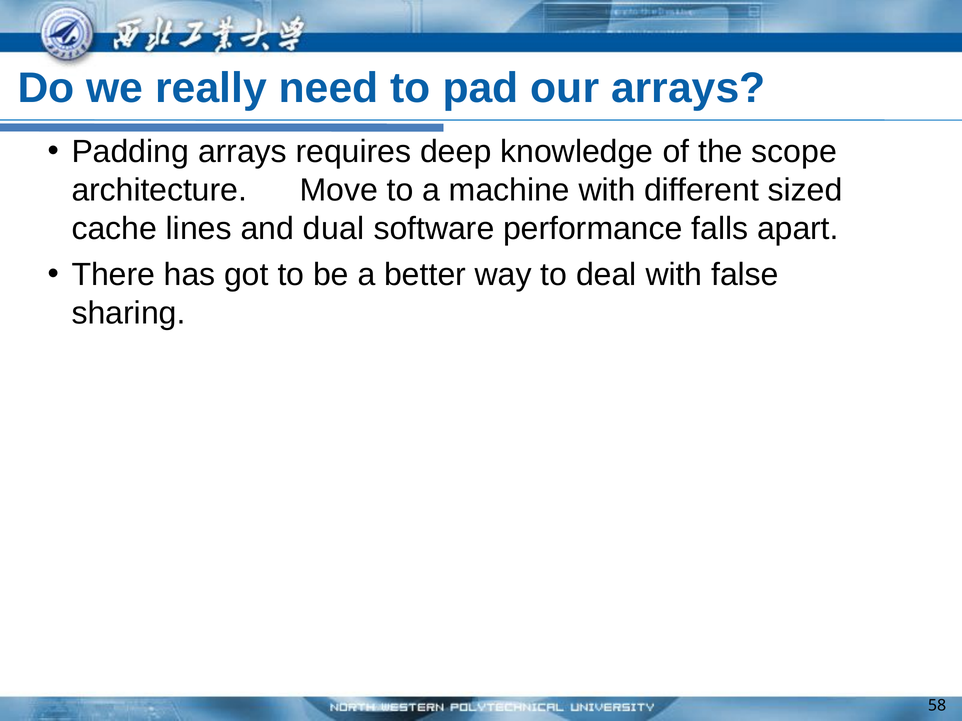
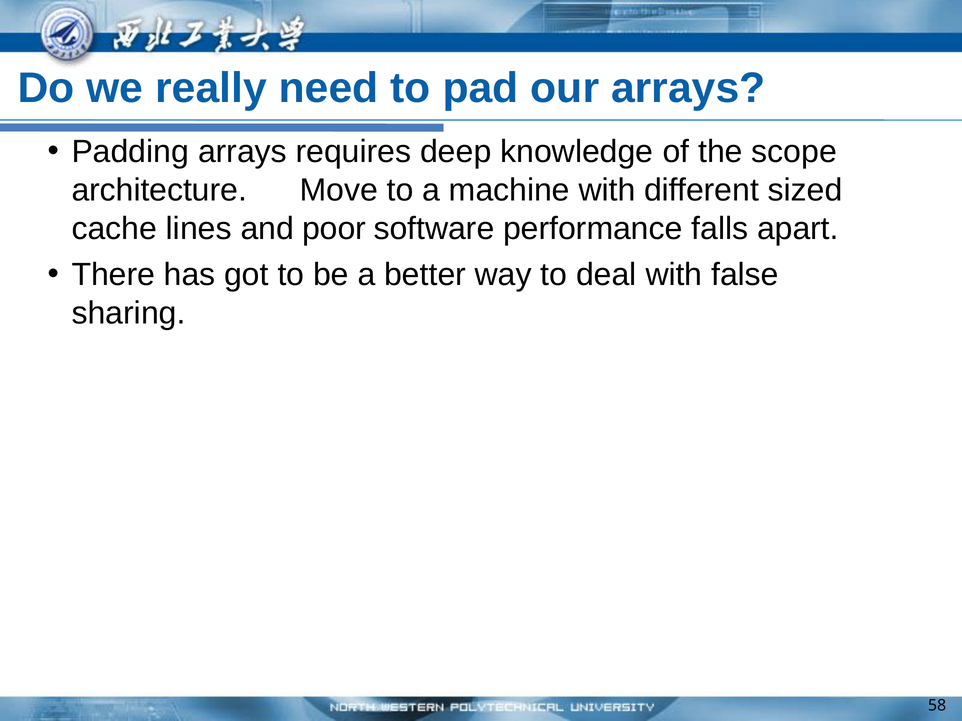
dual: dual -> poor (334, 229)
